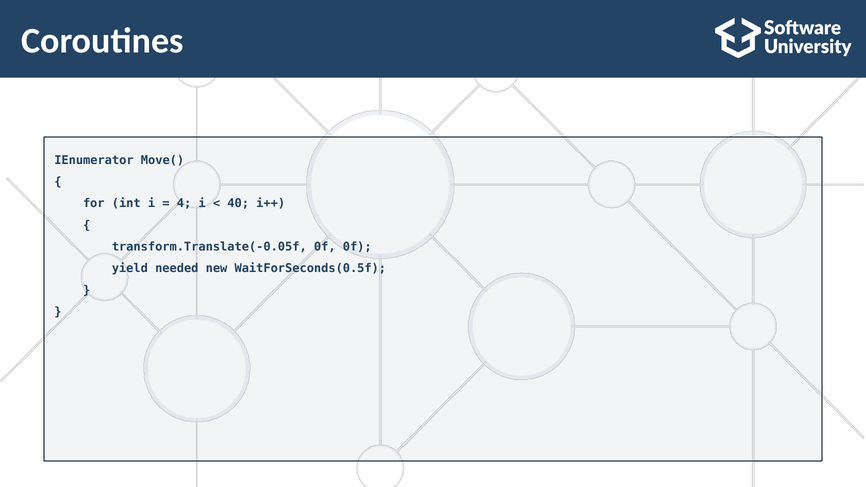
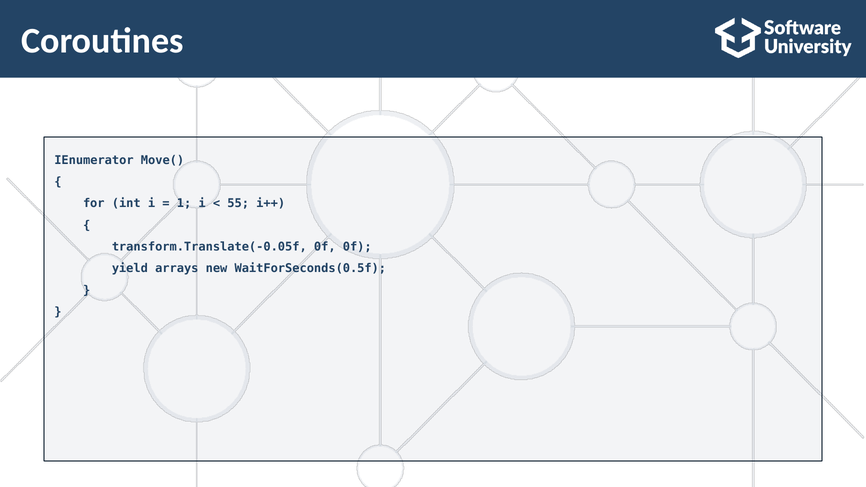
4: 4 -> 1 (184, 203)
40: 40 -> 55 (238, 203)
needed: needed -> arrays (177, 269)
